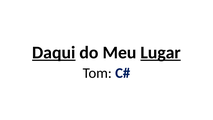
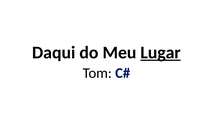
Daqui underline: present -> none (54, 52)
